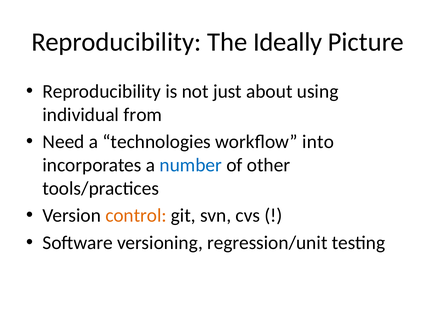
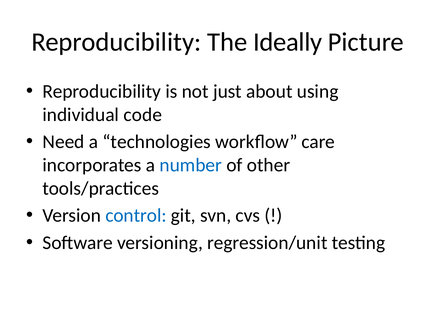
from: from -> code (143, 115)
into: into -> care (318, 142)
control colour: orange -> blue (136, 216)
